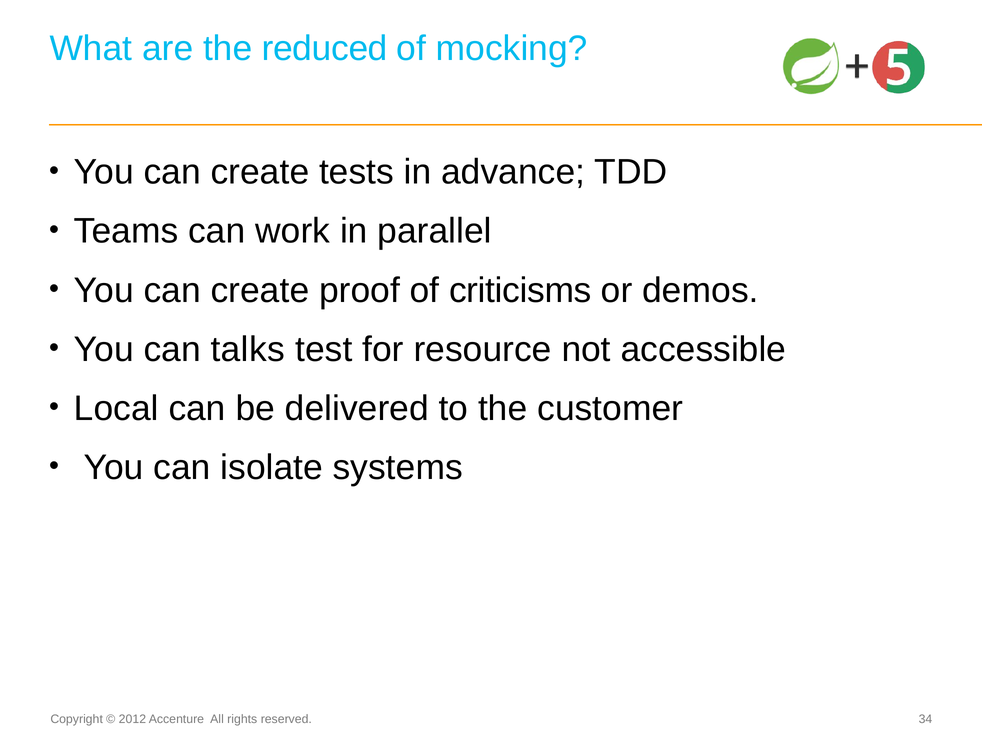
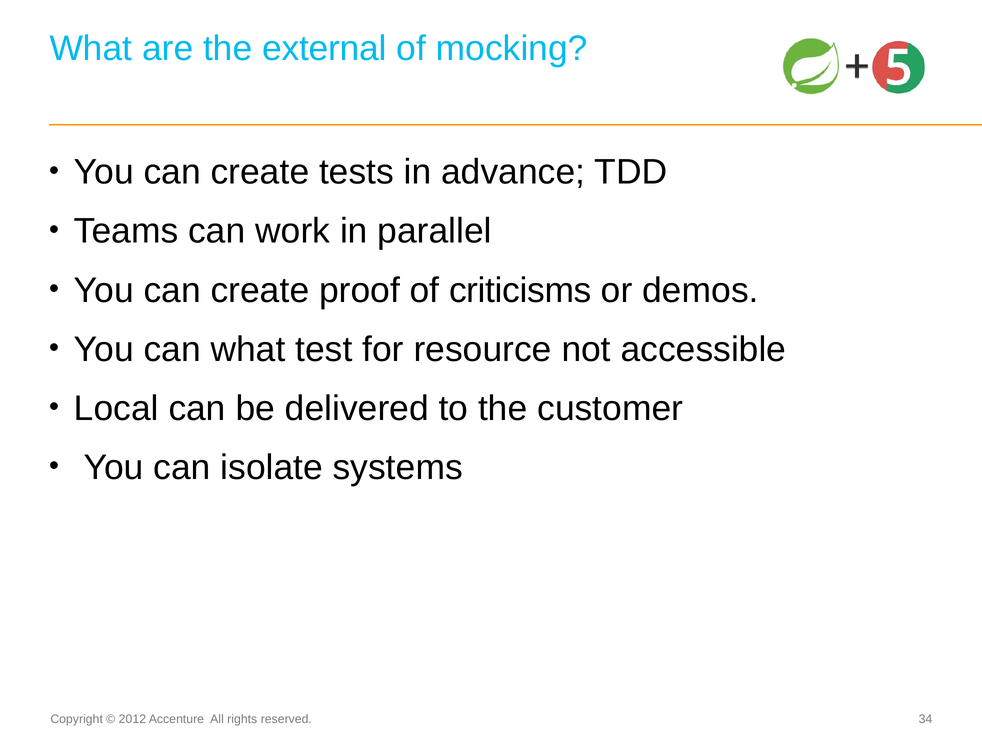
reduced: reduced -> external (325, 48)
can talks: talks -> what (248, 349)
